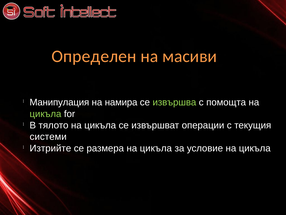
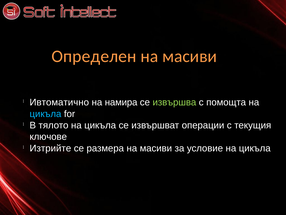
Манипулация: Манипулация -> Ивтоматично (59, 102)
цикъла colour: light green -> light blue (45, 114)
системи: системи -> ключове (48, 136)
размера на цикъла: цикъла -> масиви (156, 148)
